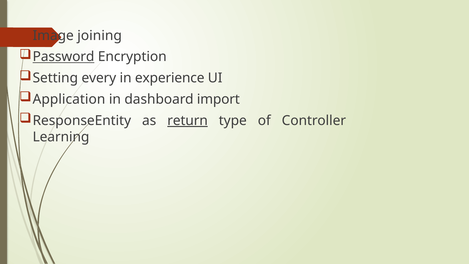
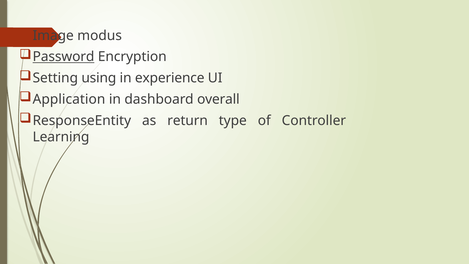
joining: joining -> modus (100, 35)
every: every -> using (99, 78)
import: import -> overall (218, 99)
return underline: present -> none (188, 121)
